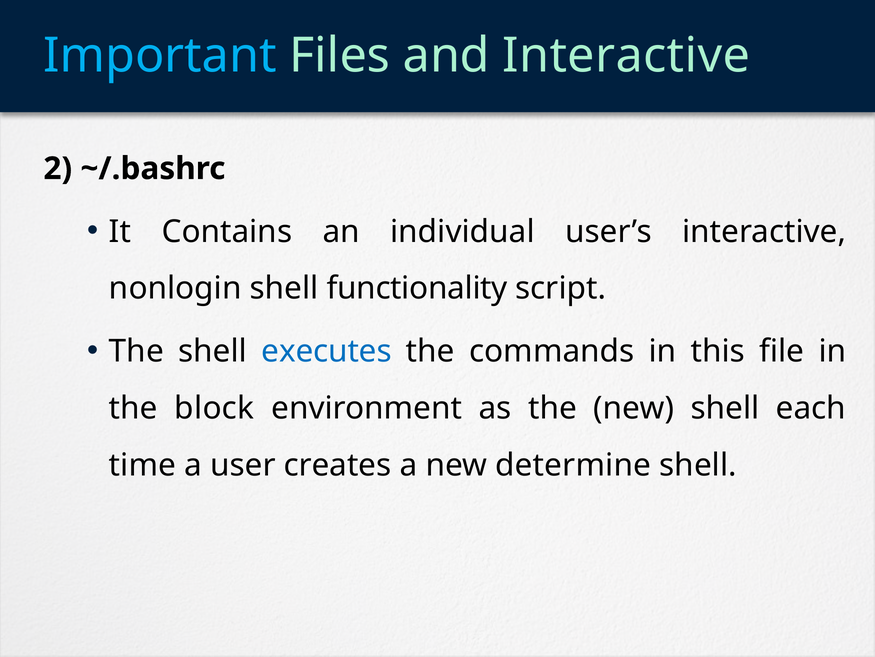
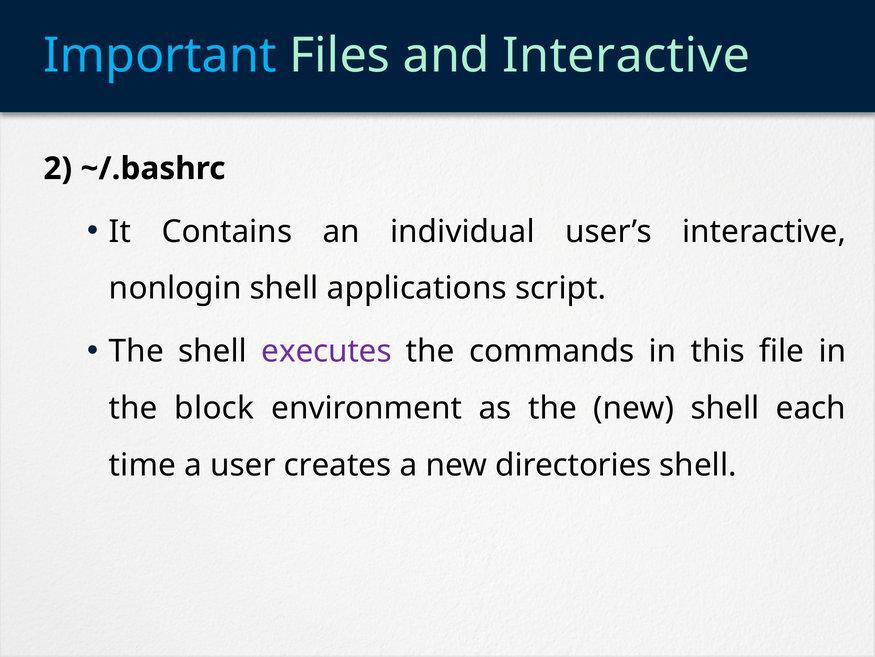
functionality: functionality -> applications (417, 288)
executes colour: blue -> purple (327, 351)
determine: determine -> directories (573, 465)
